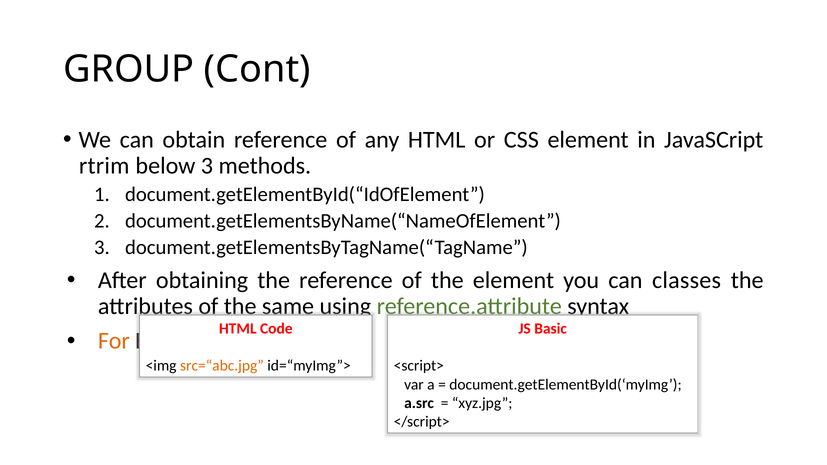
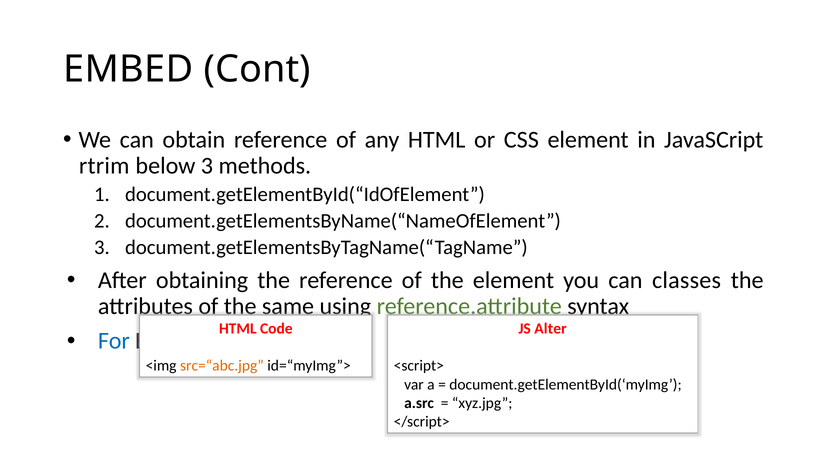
GROUP: GROUP -> EMBED (128, 69)
Basic: Basic -> Alter (551, 329)
For colour: orange -> blue (114, 341)
